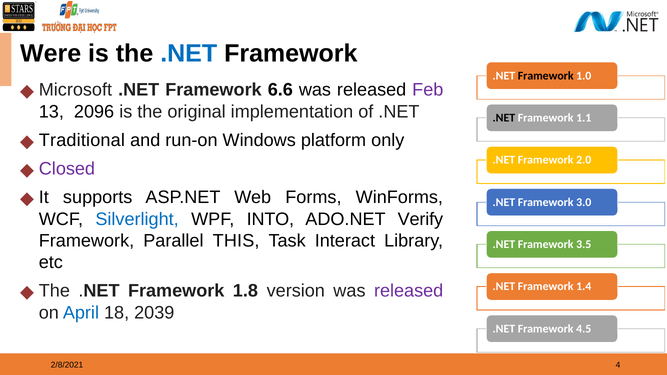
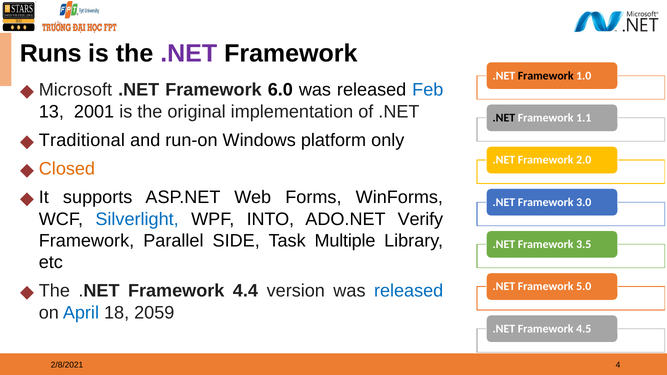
Were: Were -> Runs (51, 53)
.NET colour: blue -> purple (189, 53)
6.6: 6.6 -> 6.0 (280, 90)
Feb colour: purple -> blue (428, 90)
2096: 2096 -> 2001 (94, 112)
Closed colour: purple -> orange (67, 169)
THIS: THIS -> SIDE (236, 241)
Interact: Interact -> Multiple (345, 241)
1.4: 1.4 -> 5.0 (584, 287)
1.8: 1.8 -> 4.4 (245, 291)
released colour: purple -> blue (409, 291)
2039: 2039 -> 2059 (154, 313)
